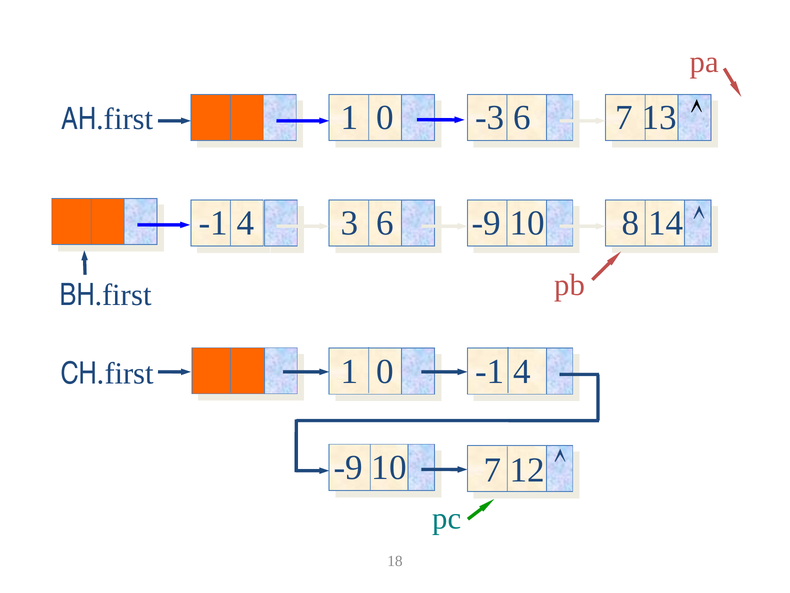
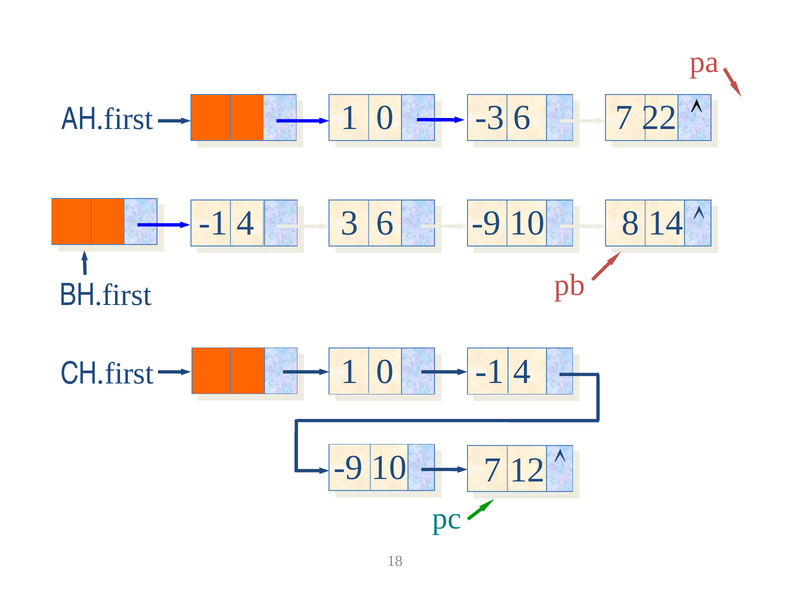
13: 13 -> 22 (659, 118)
